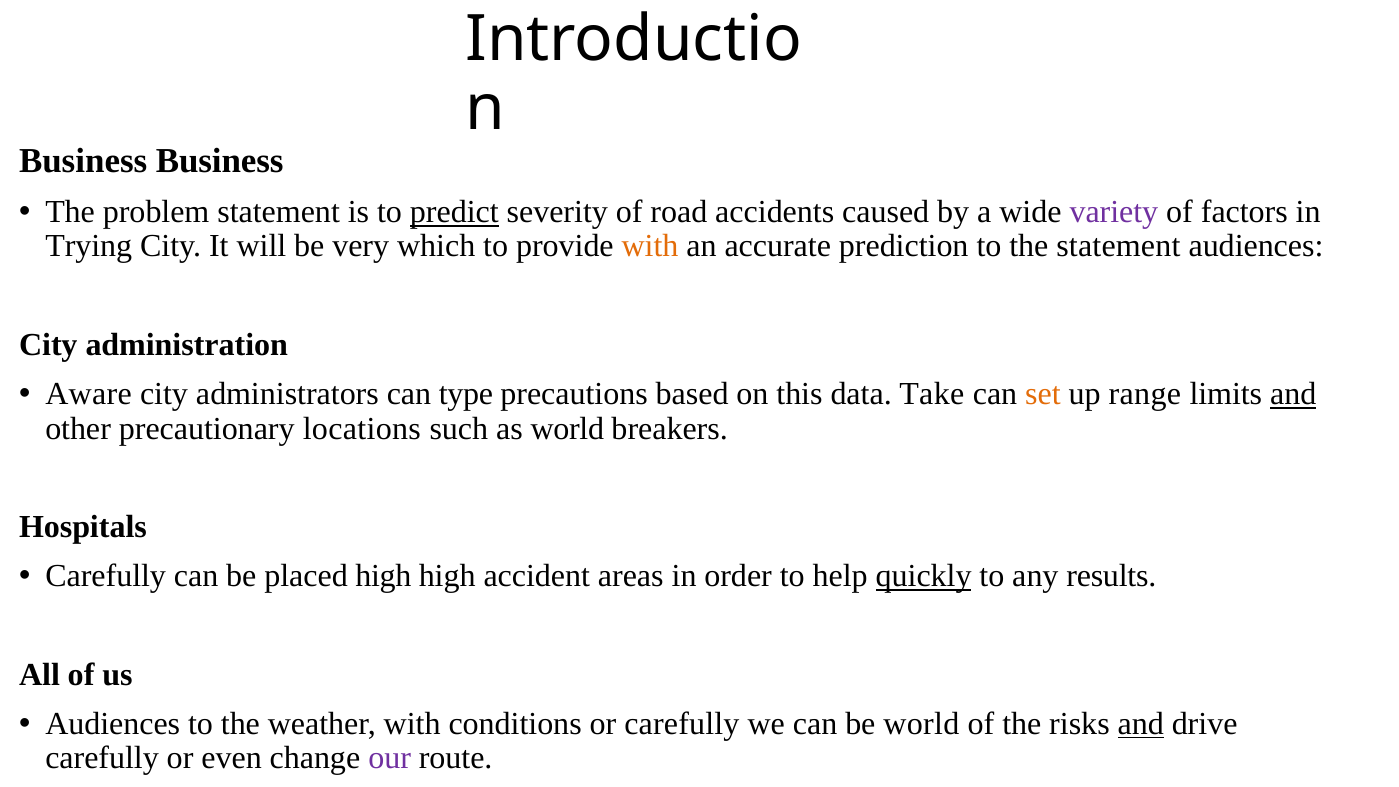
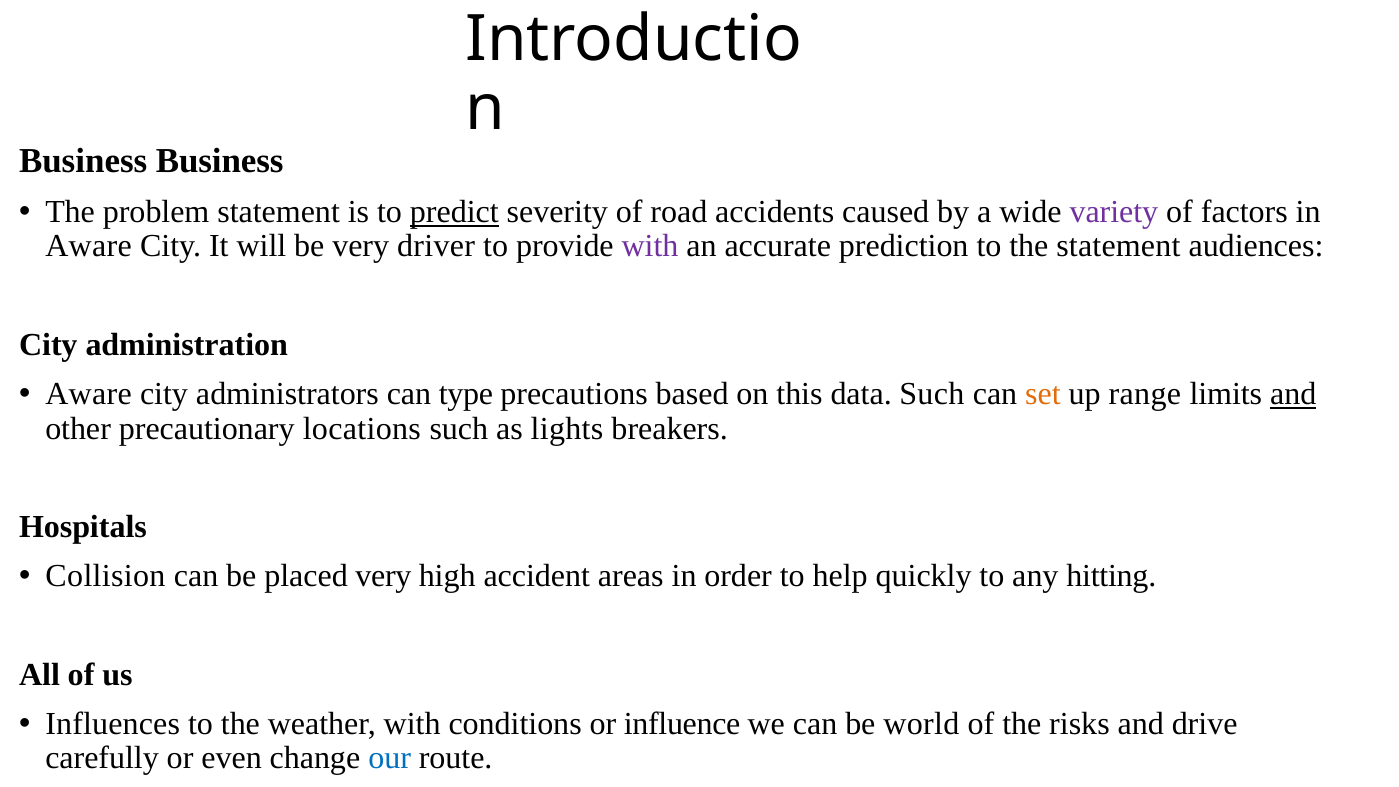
Trying: Trying -> Aware (89, 246)
which: which -> driver (436, 246)
with colour: orange -> purple (650, 246)
data Take: Take -> Such (932, 394)
as world: world -> lights (567, 429)
Carefully: Carefully -> Collision (105, 576)
placed high: high -> very (383, 576)
quickly underline: present -> none (924, 576)
results: results -> hitting (1111, 576)
Audiences: Audiences -> Influences (113, 724)
or carefully: carefully -> influence (682, 724)
and underline: present -> none (1141, 724)
our colour: purple -> blue (390, 758)
